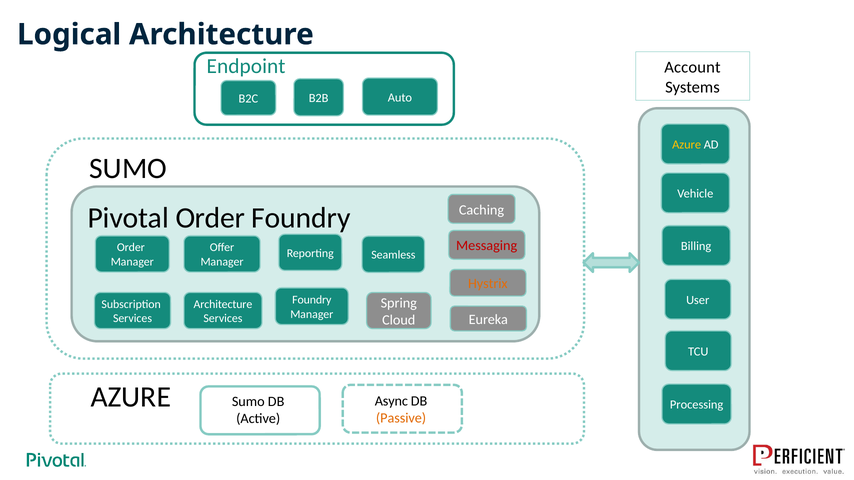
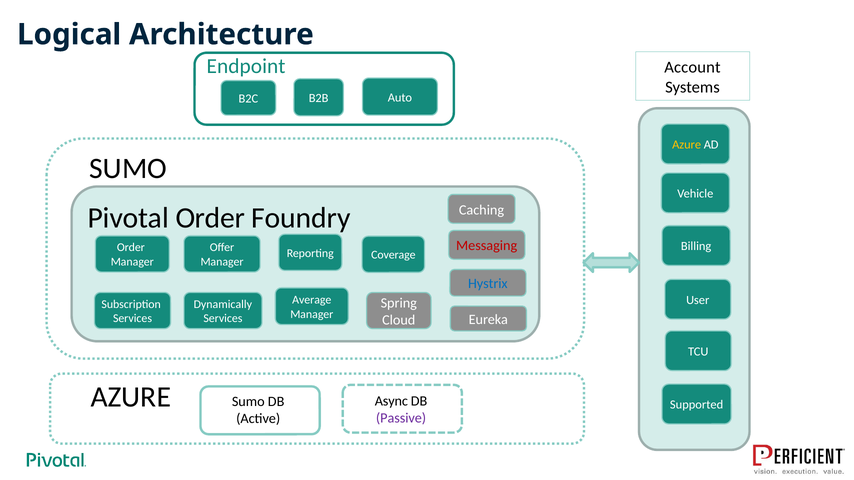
Seamless: Seamless -> Coverage (393, 255)
Hystrix colour: orange -> blue (488, 284)
Foundry: Foundry -> Average (312, 300)
Architecture: Architecture -> Dynamically (223, 304)
Processing: Processing -> Supported (697, 405)
Passive colour: orange -> purple (401, 418)
